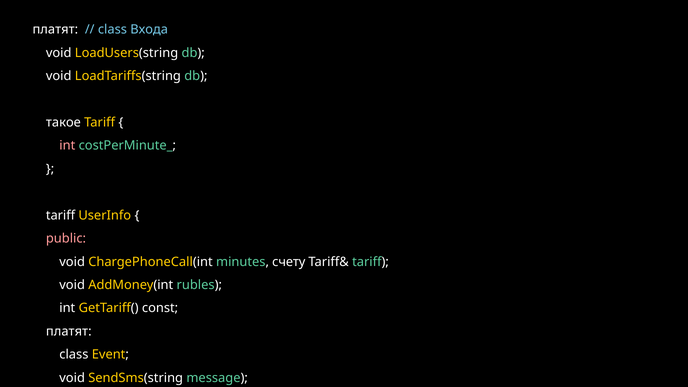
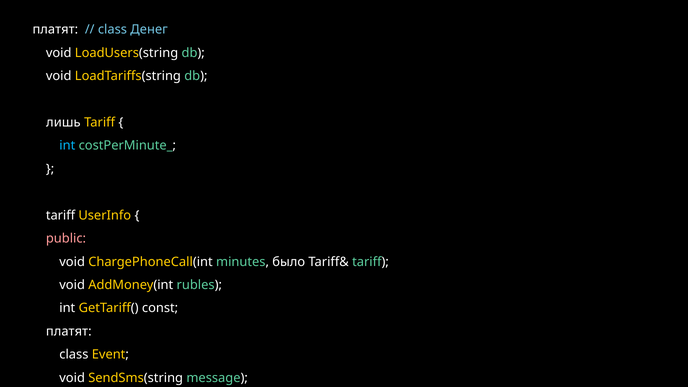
Входа: Входа -> Денег (149, 30)
такое: такое -> лишь (63, 122)
int colour: pink -> light blue (67, 146)
счету: счету -> было (289, 262)
